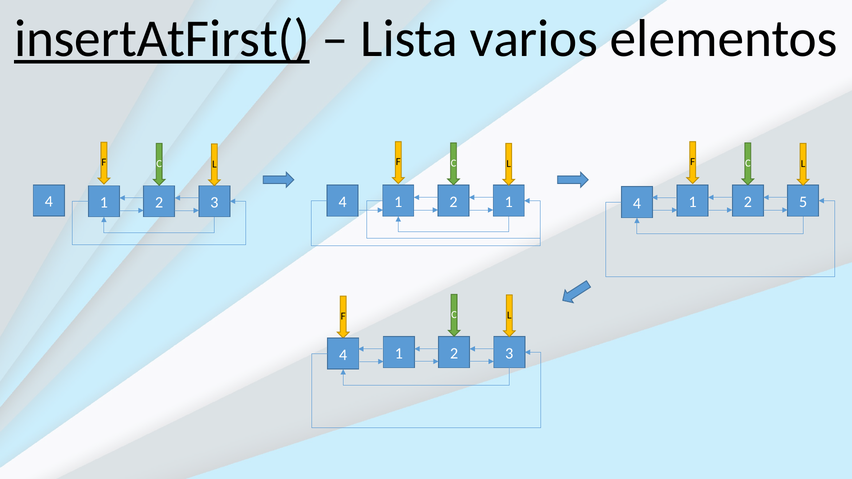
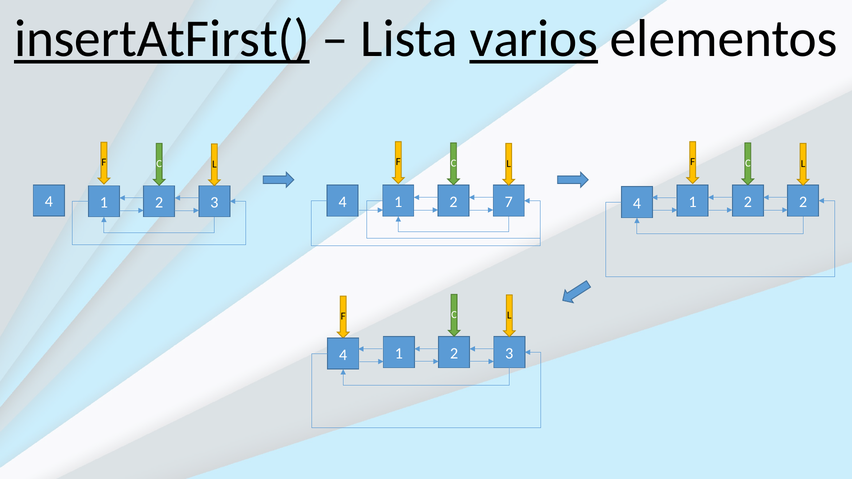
varios underline: none -> present (534, 39)
4 1: 1 -> 7 (509, 202)
4 5: 5 -> 2 (803, 202)
